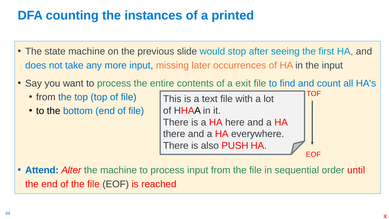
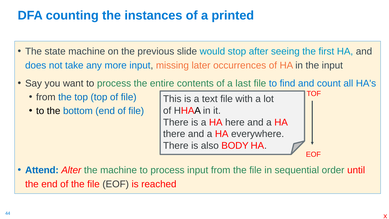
exit: exit -> last (243, 83)
PUSH: PUSH -> BODY (235, 146)
